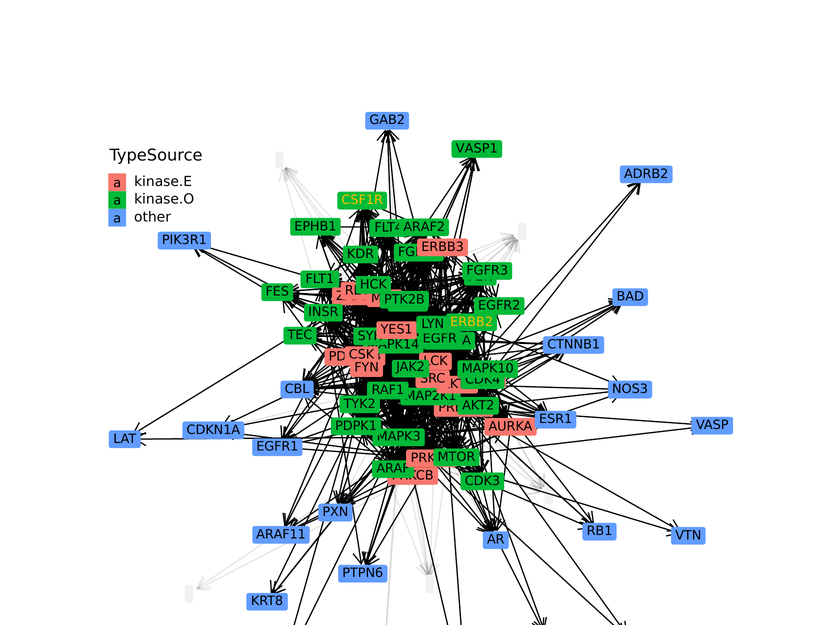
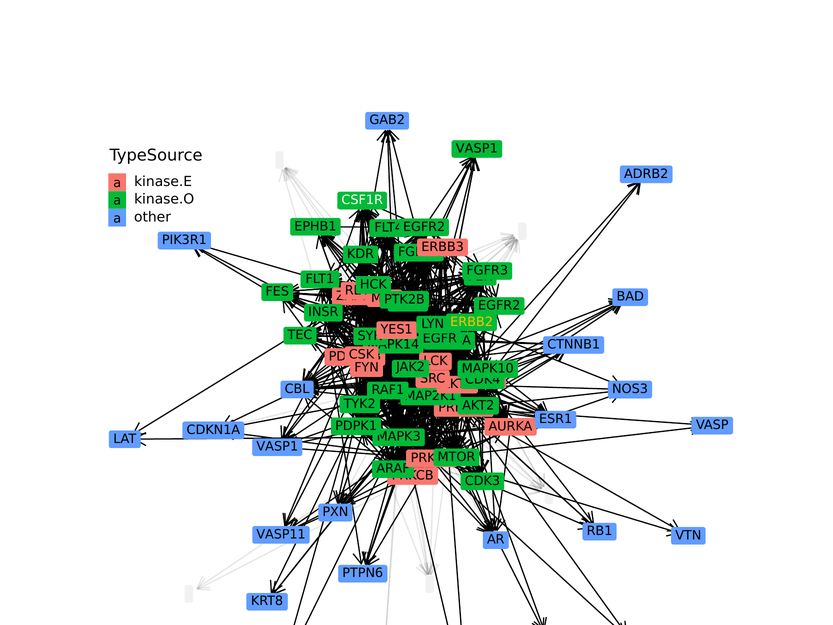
CSF1R colour: yellow -> white (362, 200)
ARAF2: ARAF2 -> EGFR2 (424, 227)
EGFR1: EGFR1 -> VASP1 (277, 446)
ARAF11: ARAF11 -> VASP11 (281, 534)
